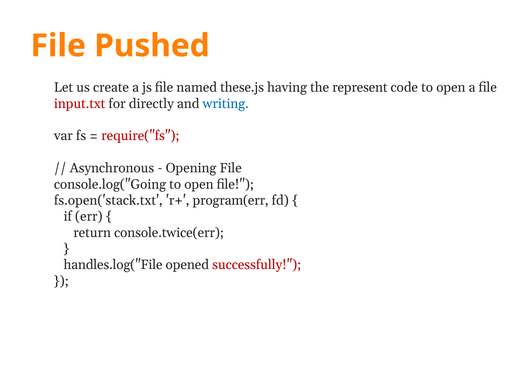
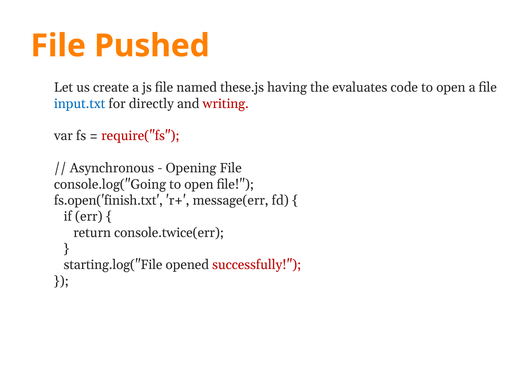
represent: represent -> evaluates (360, 87)
input.txt colour: red -> blue (80, 104)
writing colour: blue -> red (226, 104)
fs.open('stack.txt: fs.open('stack.txt -> fs.open('finish.txt (108, 200)
program(err: program(err -> message(err (231, 200)
handles.log("File: handles.log("File -> starting.log("File (113, 265)
